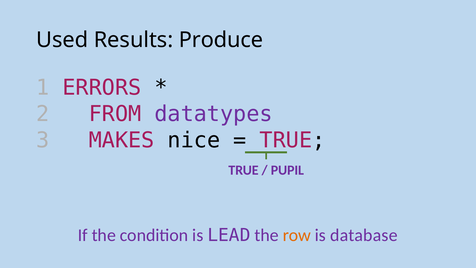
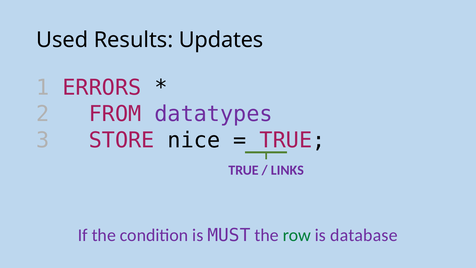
Produce: Produce -> Updates (221, 40)
MAKES: MAKES -> STORE (122, 140)
PUPIL: PUPIL -> LINKS (287, 170)
LEAD: LEAD -> MUST (229, 235)
row colour: orange -> green (297, 235)
